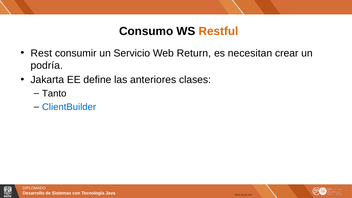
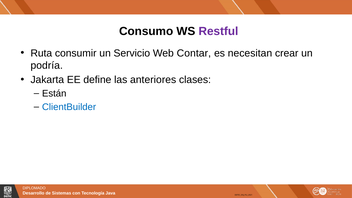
Restful colour: orange -> purple (218, 31)
Rest: Rest -> Ruta (41, 53)
Return: Return -> Contar (194, 53)
Tanto: Tanto -> Están (54, 94)
